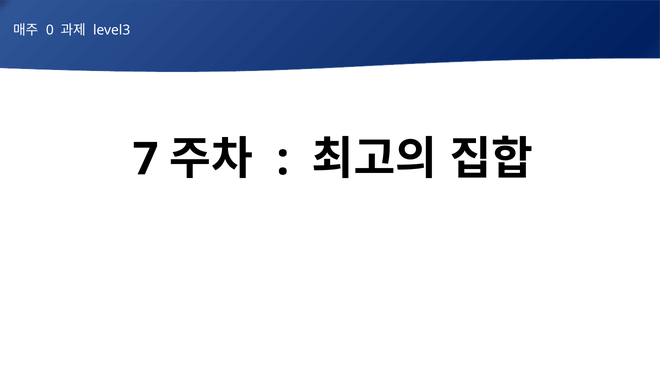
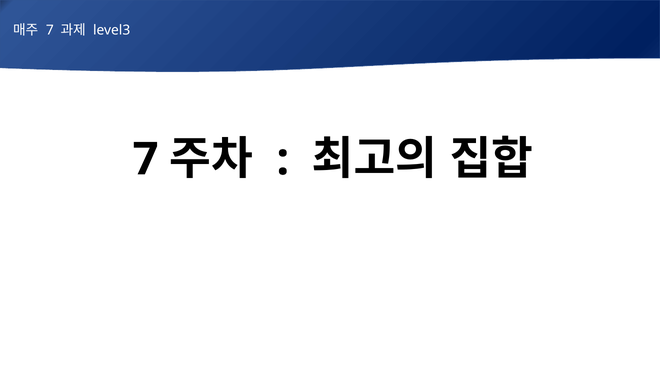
0: 0 -> 7 (50, 30)
